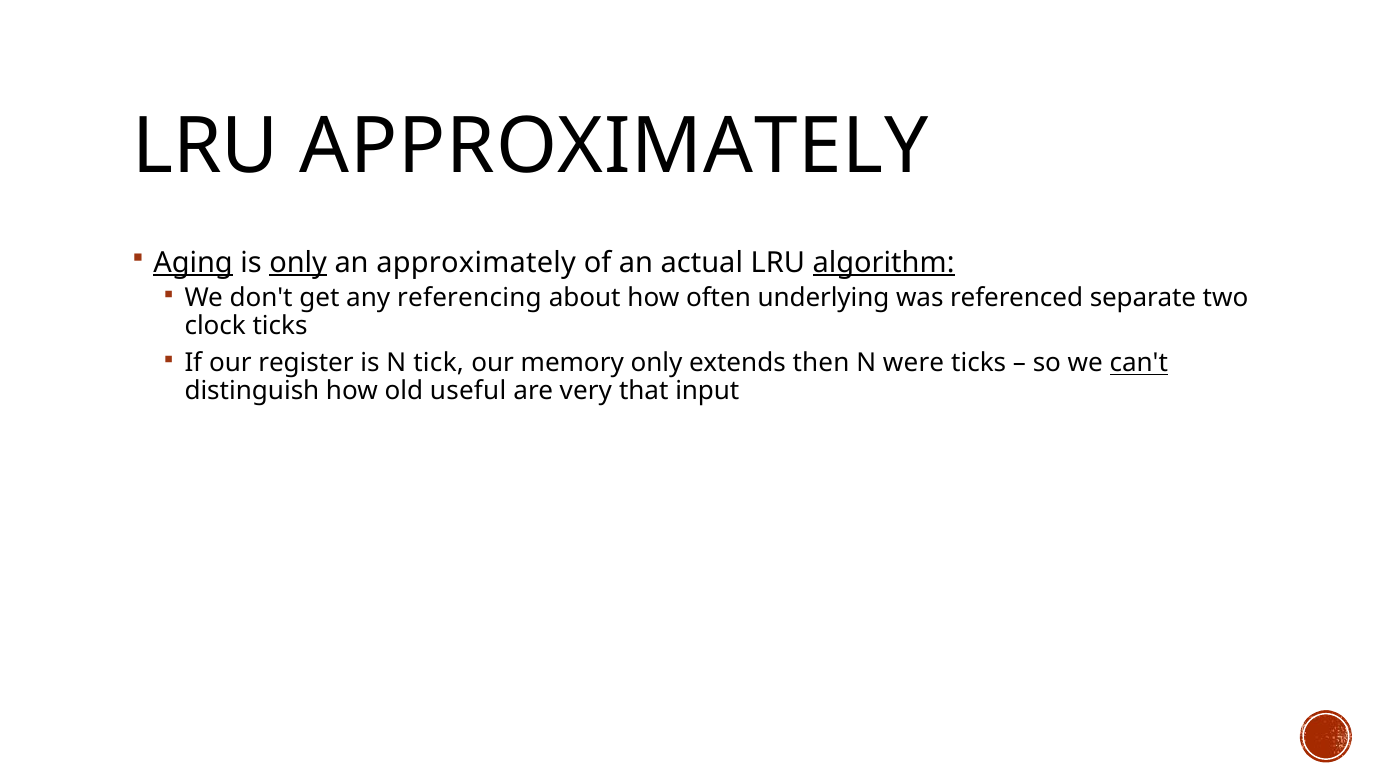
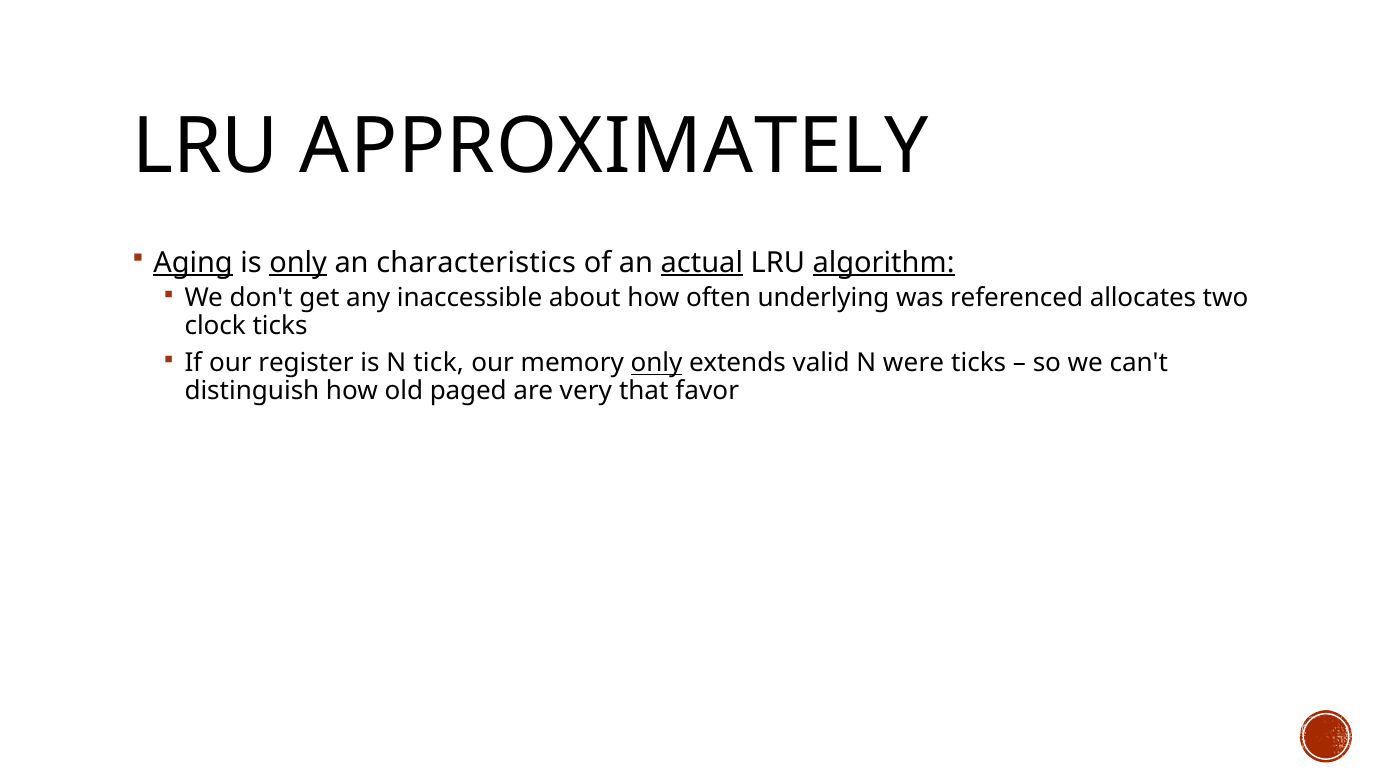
an approximately: approximately -> characteristics (476, 263)
actual underline: none -> present (702, 263)
referencing: referencing -> inaccessible (470, 298)
separate: separate -> allocates (1143, 298)
only underline: none -> present (657, 363)
then: then -> valid (821, 363)
can't underline: present -> none (1139, 363)
useful: useful -> paged (468, 391)
input: input -> favor (707, 391)
